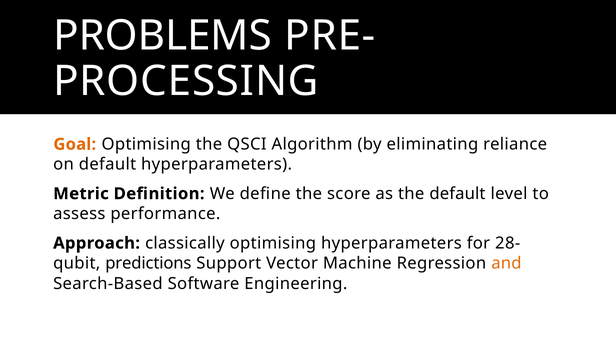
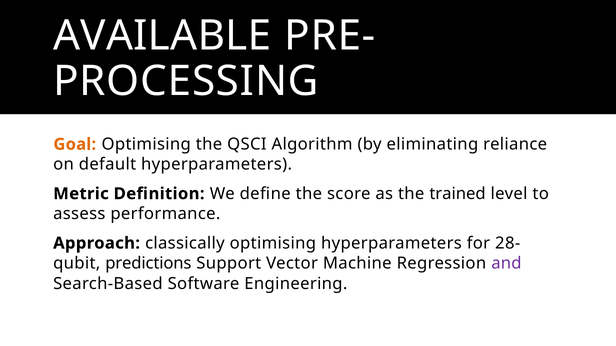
PROBLEMS: PROBLEMS -> AVAILABLE (162, 36)
the default: default -> trained (458, 194)
and colour: orange -> purple (506, 264)
